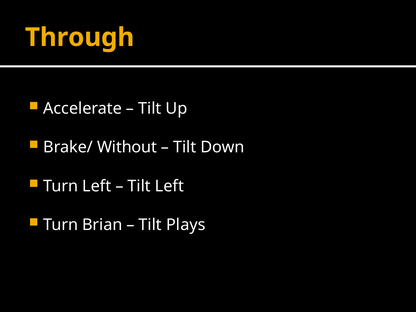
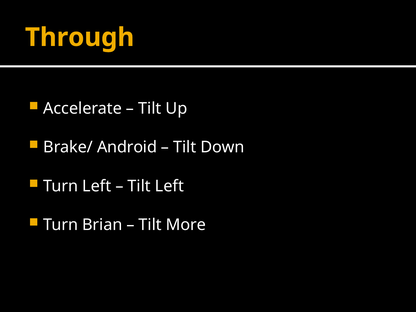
Without: Without -> Android (127, 147)
Plays: Plays -> More (186, 225)
